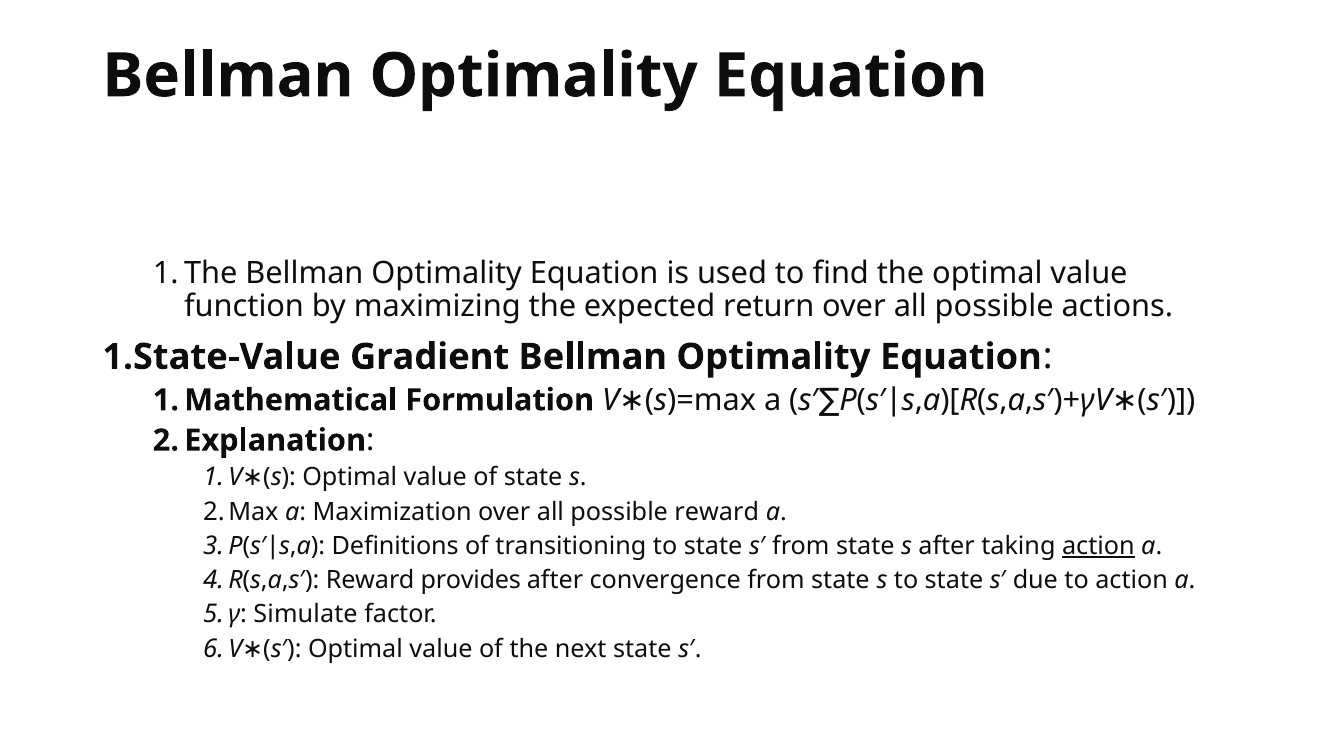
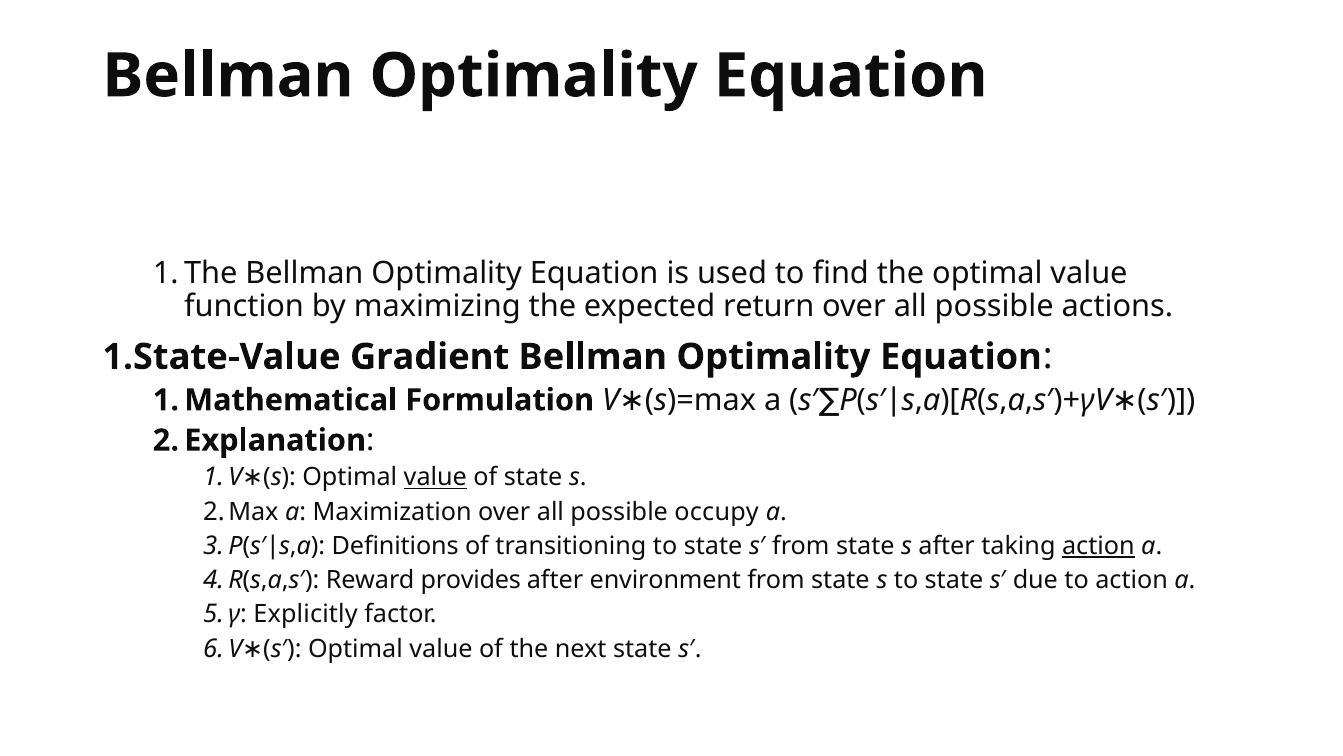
value underline: none -> present (435, 477)
possible reward: reward -> occupy (717, 511)
convergence: convergence -> environment (665, 580)
Simulate: Simulate -> Explicitly (306, 614)
